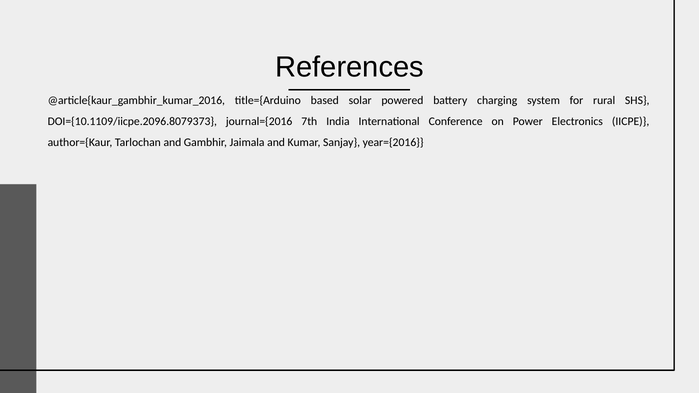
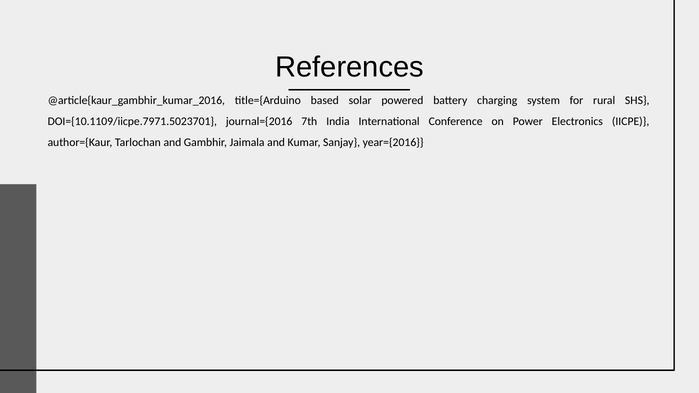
DOI={10.1109/iicpe.2096.8079373: DOI={10.1109/iicpe.2096.8079373 -> DOI={10.1109/iicpe.7971.5023701 (132, 122)
